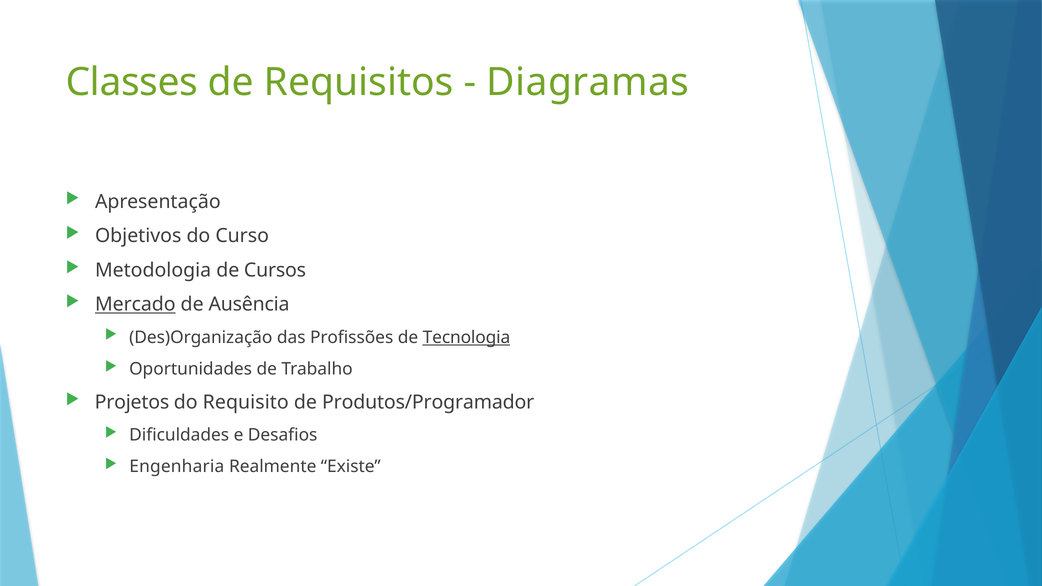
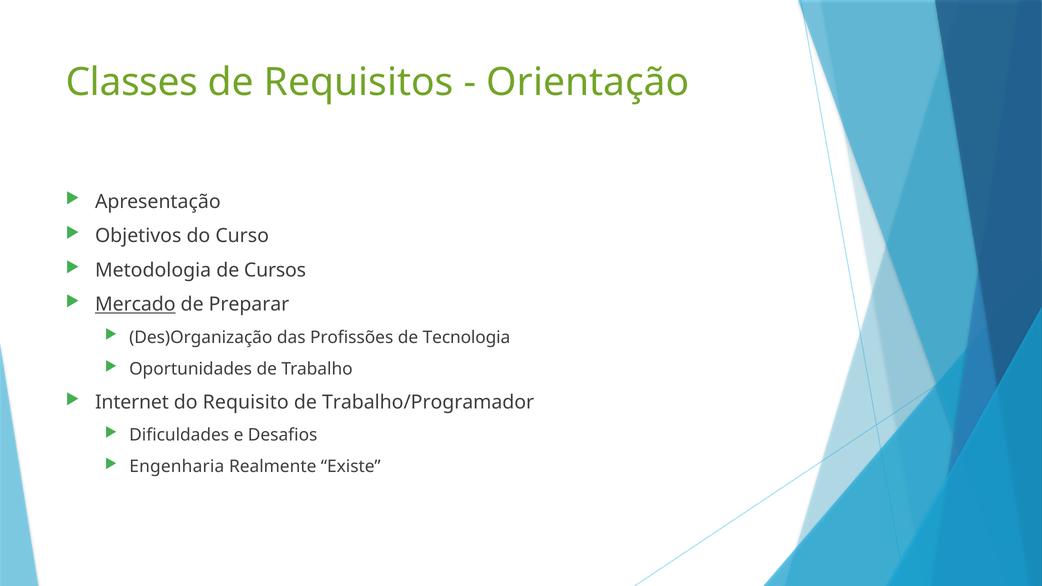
Diagramas: Diagramas -> Orientação (588, 82)
Ausência: Ausência -> Preparar (249, 305)
Tecnologia underline: present -> none (467, 337)
Projetos: Projetos -> Internet (132, 402)
Produtos/Programador: Produtos/Programador -> Trabalho/Programador (428, 402)
